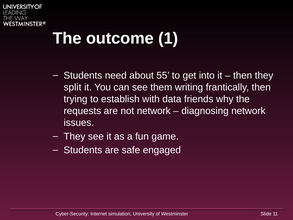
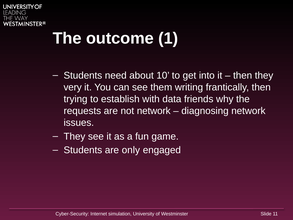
55: 55 -> 10 (163, 75)
split: split -> very (73, 87)
safe: safe -> only (131, 150)
